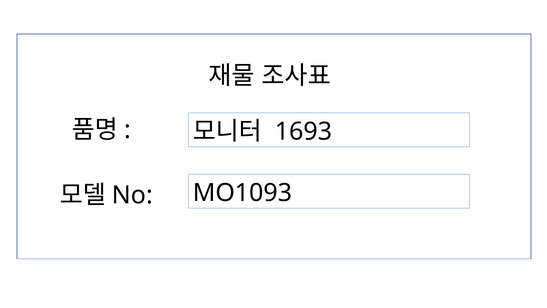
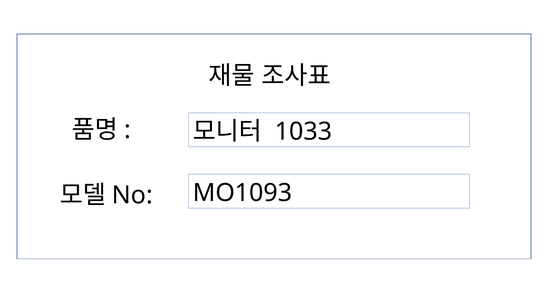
1693: 1693 -> 1033 (304, 131)
